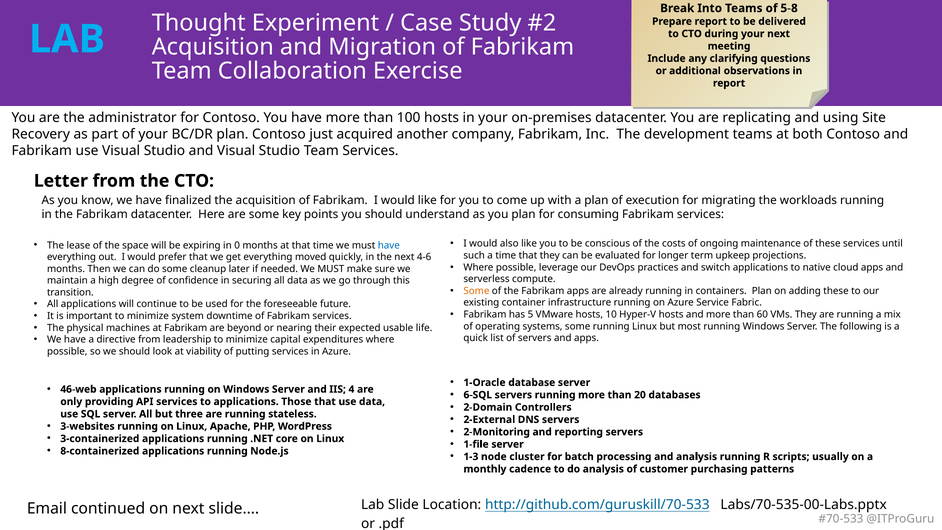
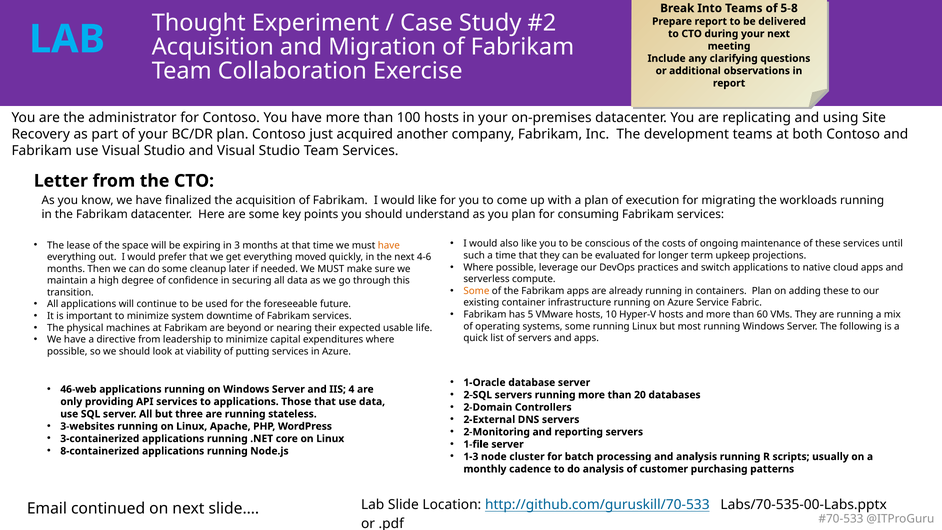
0: 0 -> 3 (237, 245)
have colour: blue -> orange (389, 245)
6-SQL: 6-SQL -> 2-SQL (478, 395)
